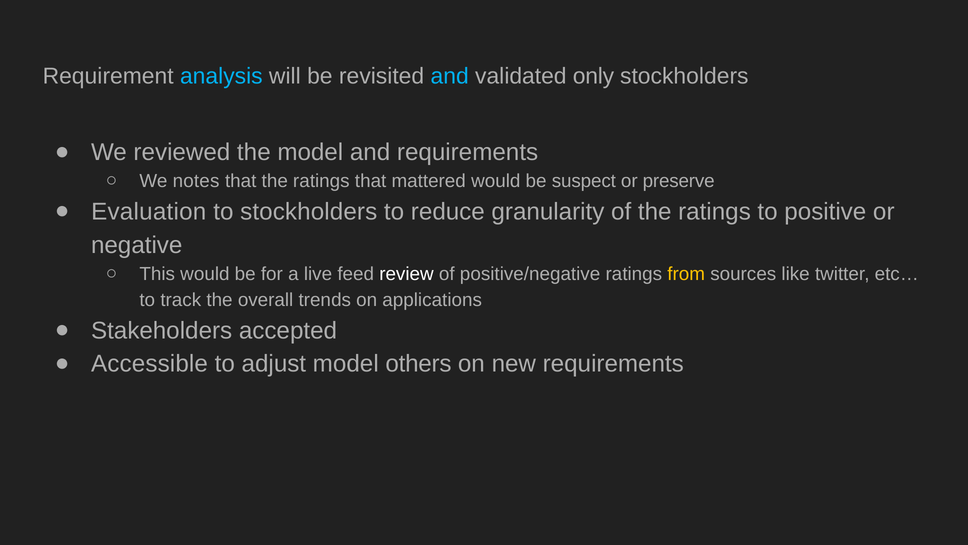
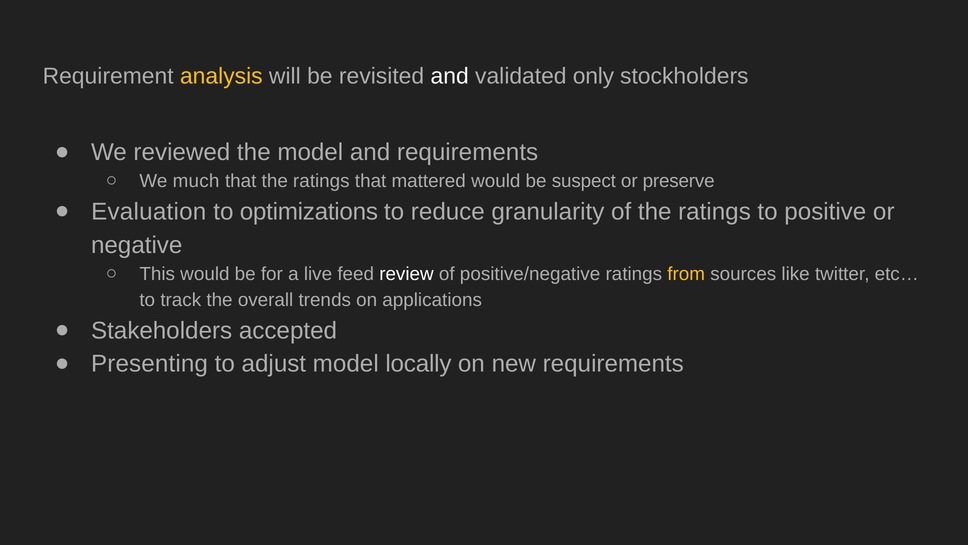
analysis colour: light blue -> yellow (221, 76)
and colour: light blue -> white (450, 76)
notes: notes -> much (196, 181)
to stockholders: stockholders -> optimizations (309, 212)
Accessible: Accessible -> Presenting (150, 364)
others: others -> locally (418, 364)
